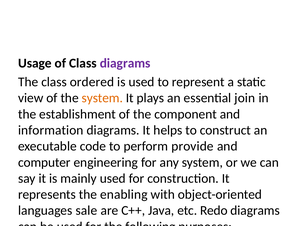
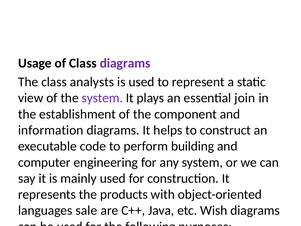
ordered: ordered -> analysts (92, 82)
system colour: orange -> purple (102, 98)
provide: provide -> building (193, 146)
enabling: enabling -> products (124, 194)
Redo: Redo -> Wish (214, 210)
